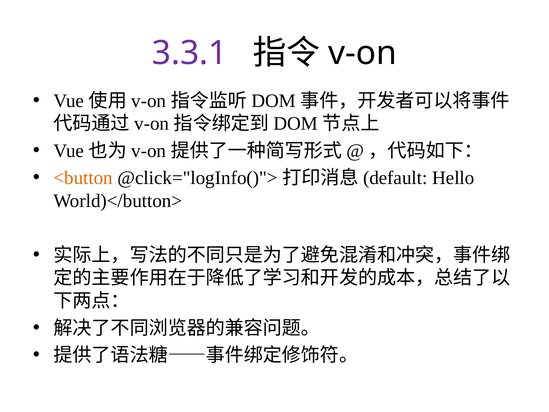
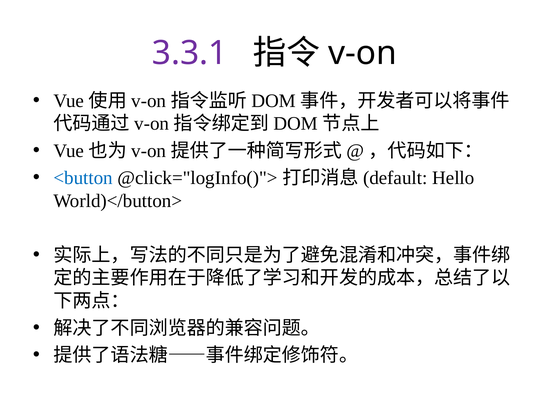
<button colour: orange -> blue (83, 178)
